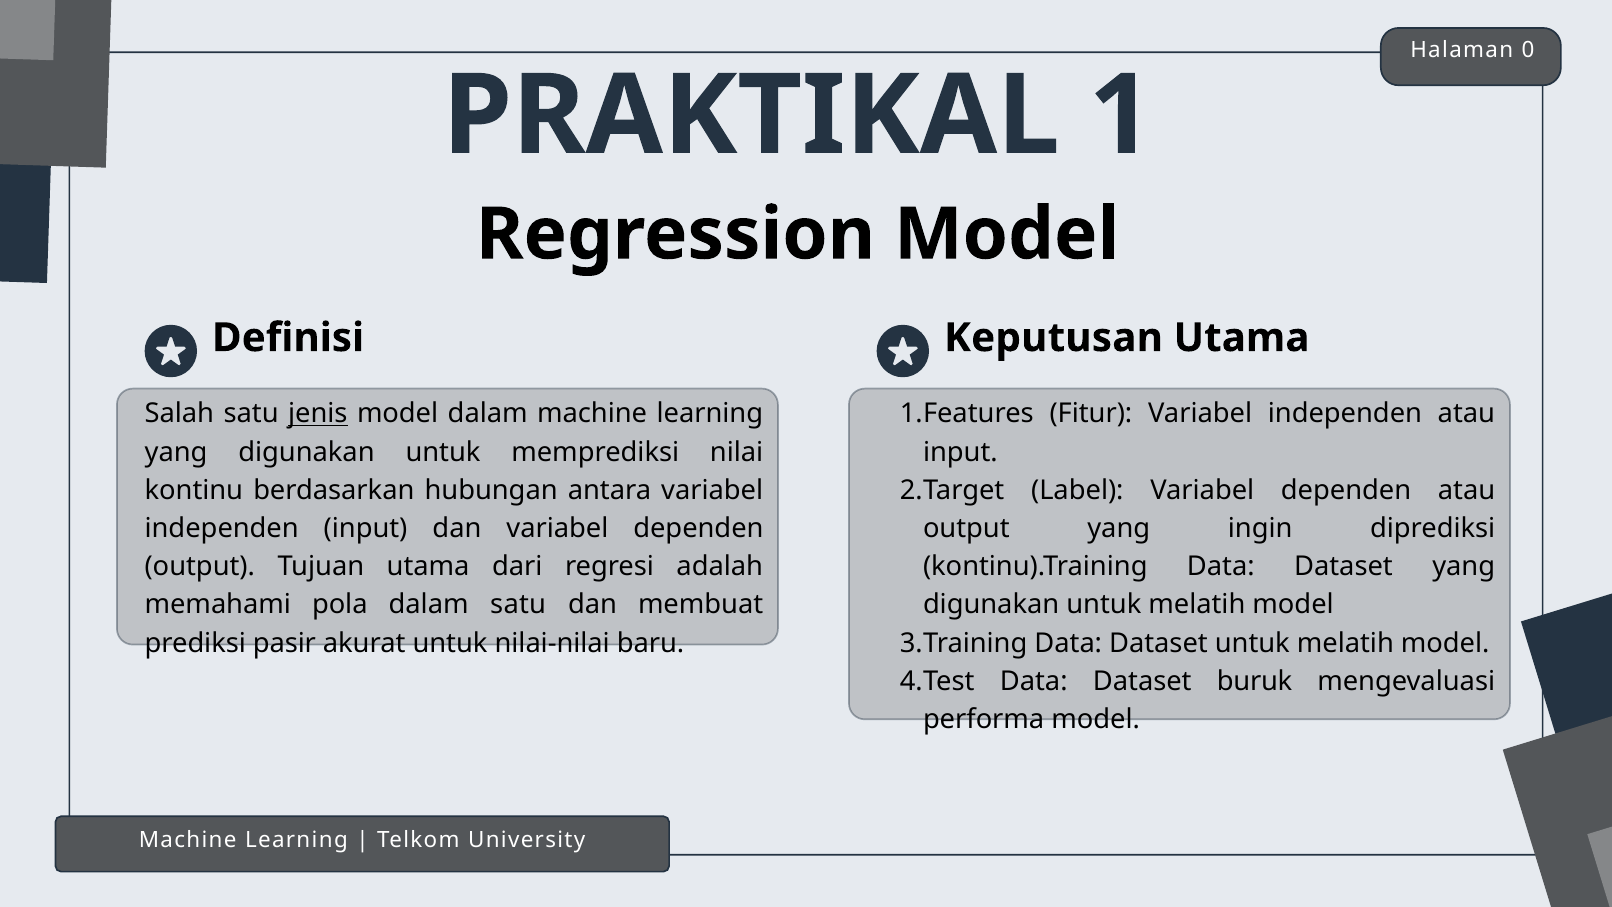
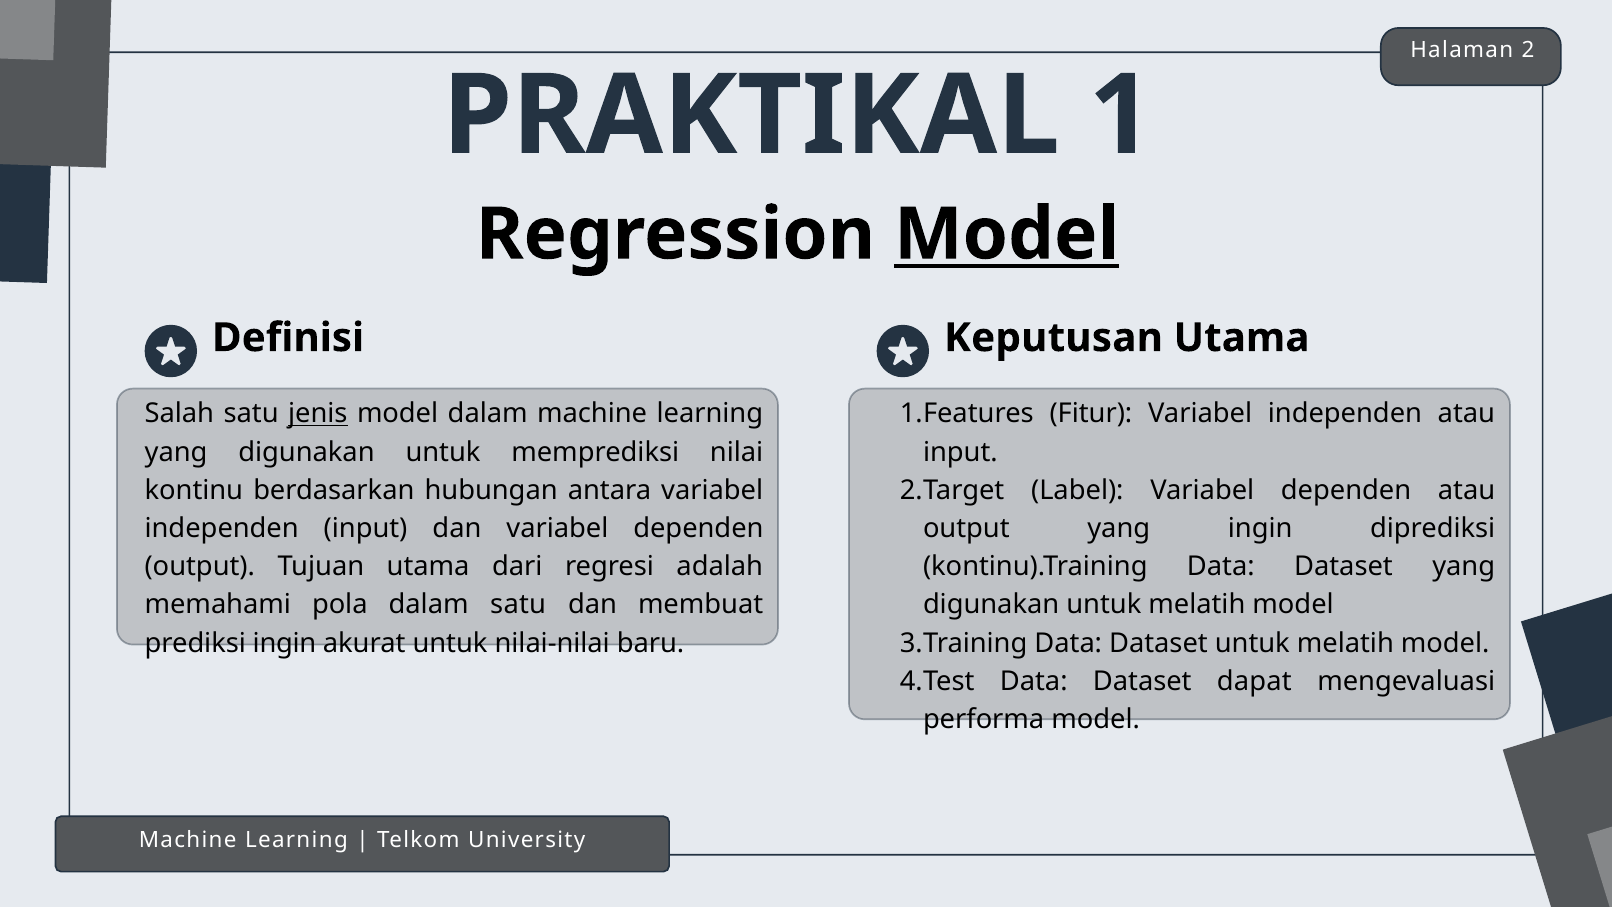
0: 0 -> 2 (1528, 50)
Model underline: none -> present (1007, 234)
prediksi pasir: pasir -> ingin (285, 643)
buruk: buruk -> dapat (1254, 681)
